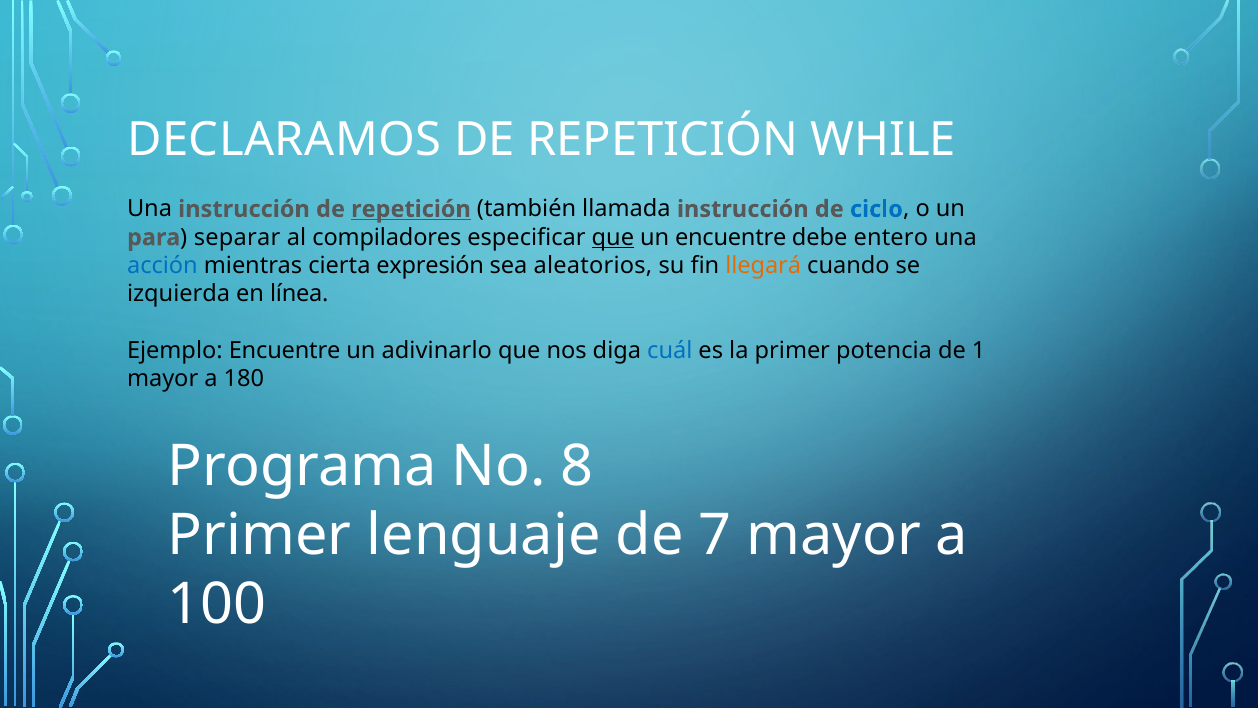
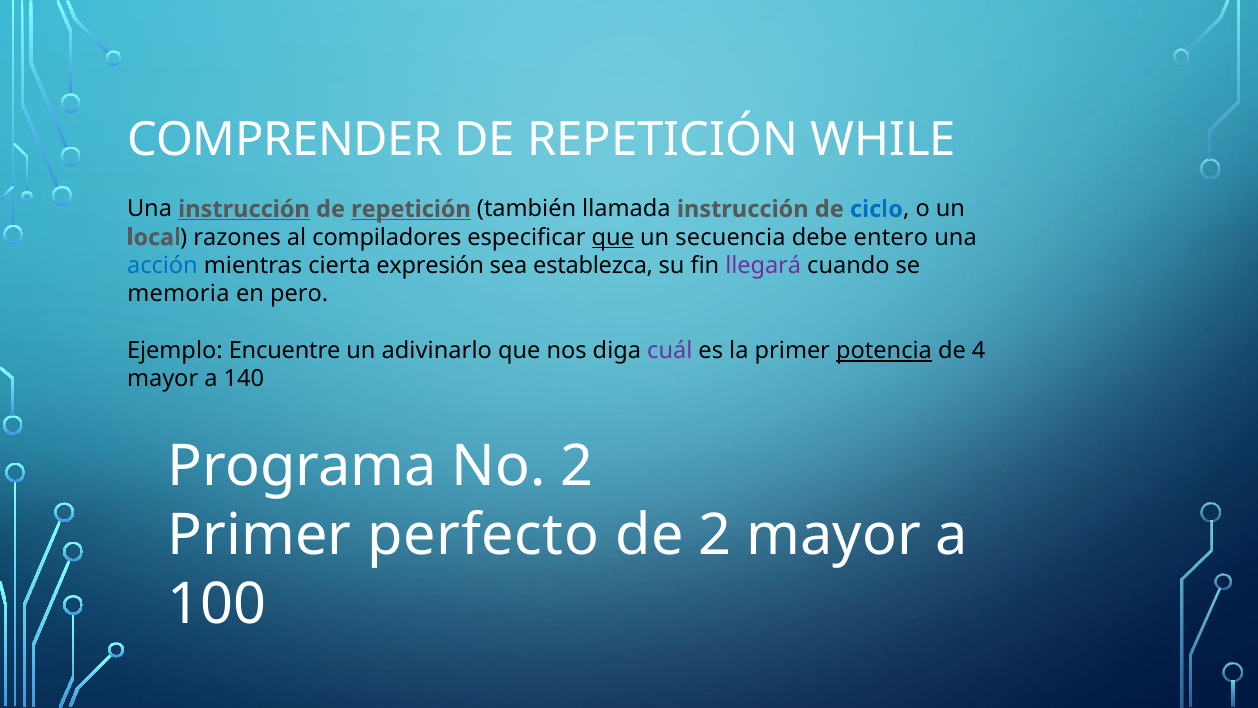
DECLARAMOS: DECLARAMOS -> COMPRENDER (285, 140)
instrucción underline: none -> present (244, 209)
para: para -> local (154, 237)
separar: separar -> razones (237, 237)
un encuentre: encuentre -> secuencia (731, 237)
aleatorios: aleatorios -> establezca (593, 266)
llegará colour: orange -> purple (763, 266)
izquierda: izquierda -> memoria (178, 294)
línea: línea -> pero (299, 294)
cuál colour: blue -> purple (670, 351)
potencia underline: none -> present (884, 351)
1: 1 -> 4 (979, 351)
180: 180 -> 140 (244, 379)
No 8: 8 -> 2 (577, 466)
lenguaje: lenguaje -> perfecto (483, 535)
de 7: 7 -> 2 (715, 535)
